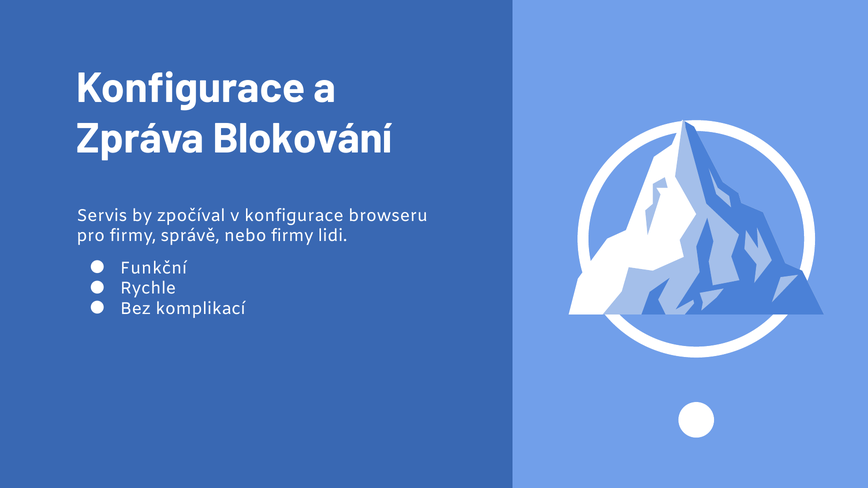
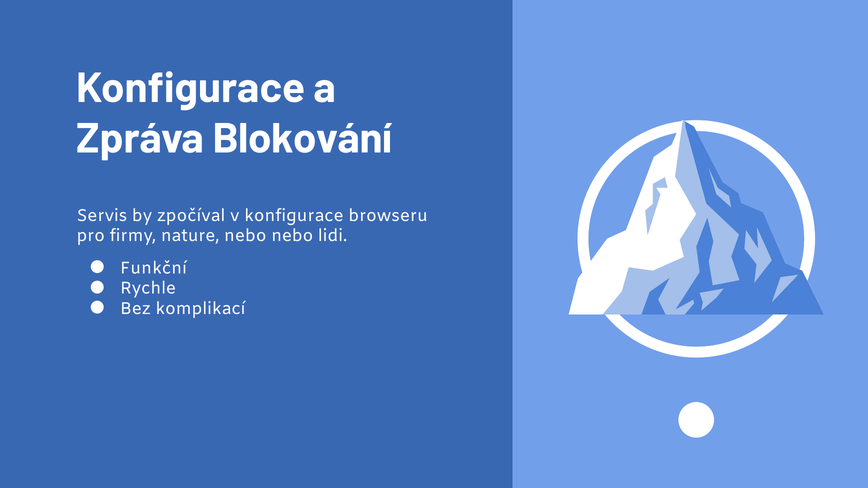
správě: správě -> nature (190, 236)
nebo firmy: firmy -> nebo (292, 236)
